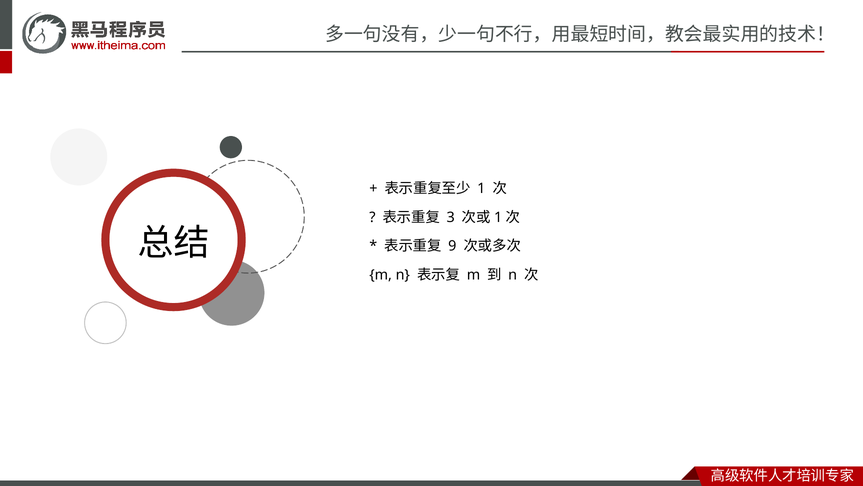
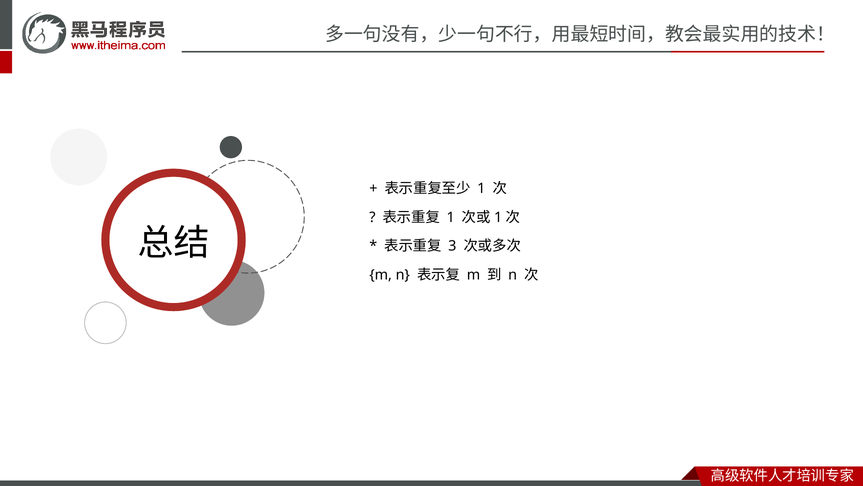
3: 3 -> 1 (451, 217)
9: 9 -> 3 (452, 246)
